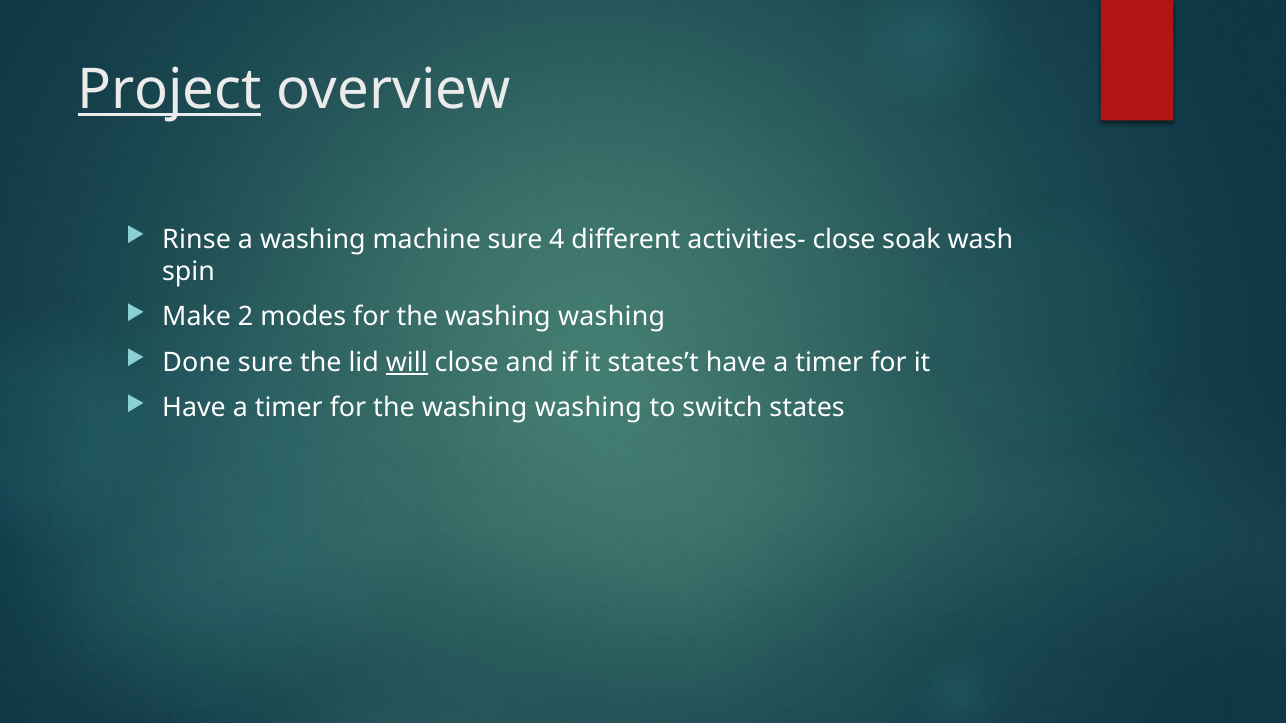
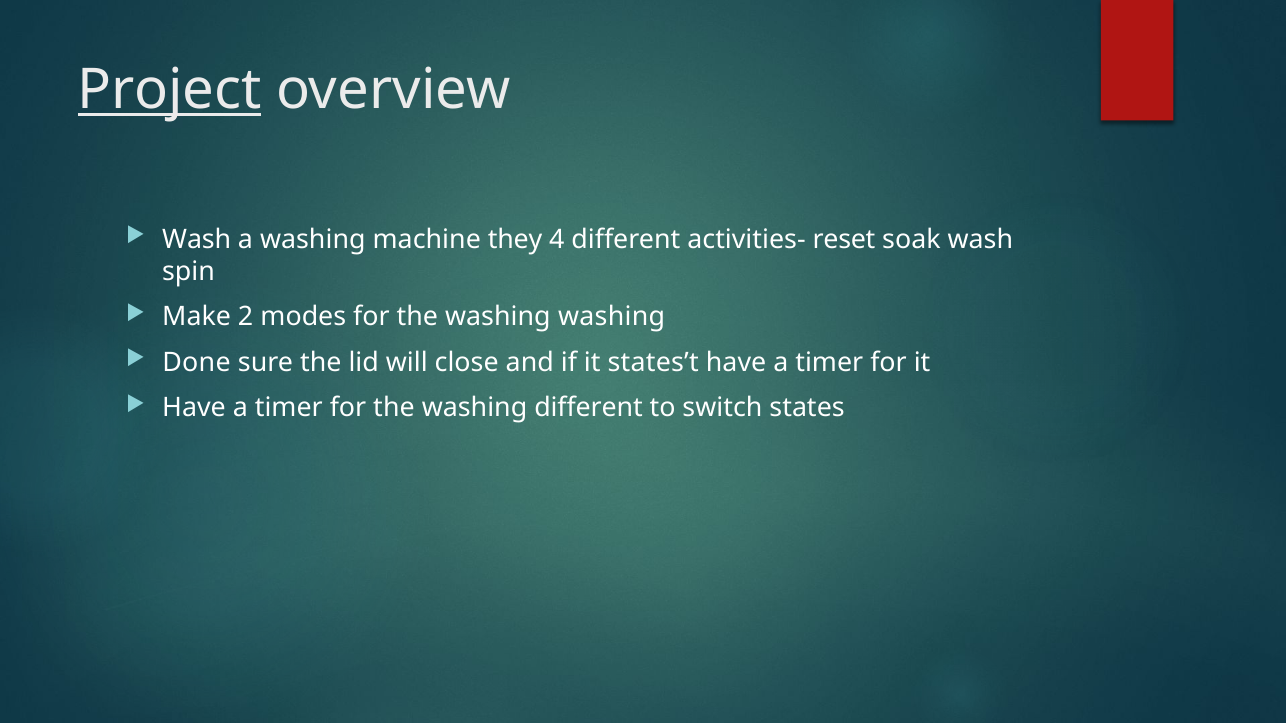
Rinse: Rinse -> Wash (197, 239)
machine sure: sure -> they (515, 239)
activities- close: close -> reset (844, 239)
will underline: present -> none (407, 363)
washing: washing -> different (589, 408)
